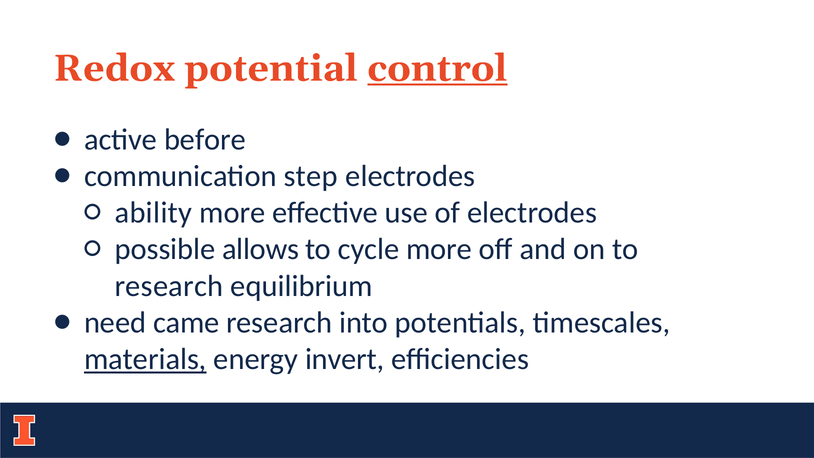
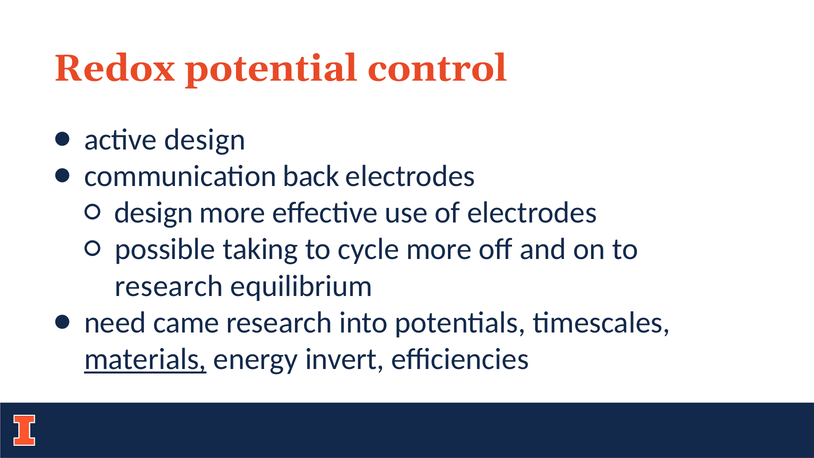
control underline: present -> none (437, 68)
active before: before -> design (205, 139)
step: step -> back (311, 176)
ability: ability -> design (154, 213)
allows: allows -> taking (260, 249)
